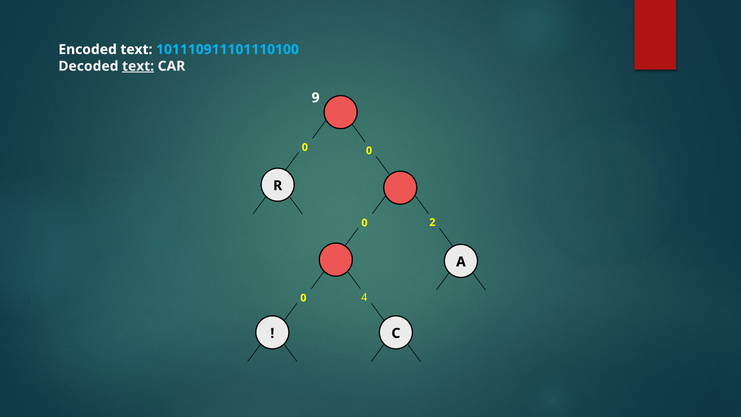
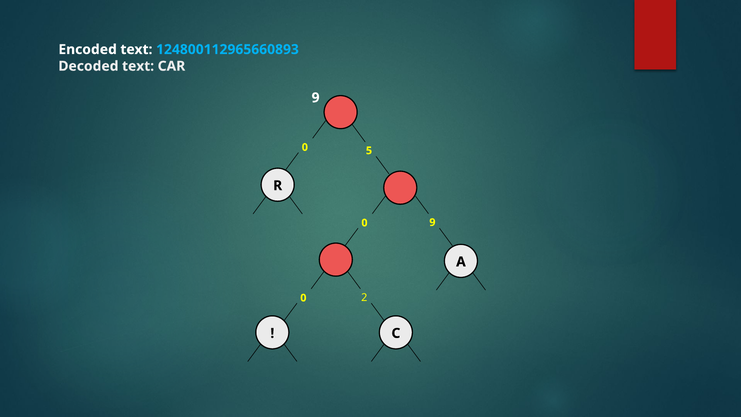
101110911101110100: 101110911101110100 -> 124800112965660893 (227, 49)
text underline: present -> none (138, 66)
0 0: 0 -> 5 (369, 151)
0 2: 2 -> 9 (432, 222)
4: 4 -> 2 (364, 297)
